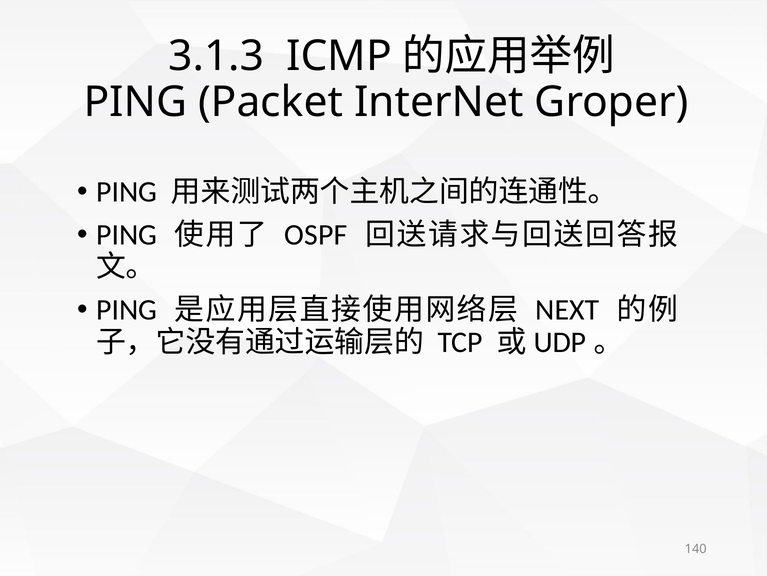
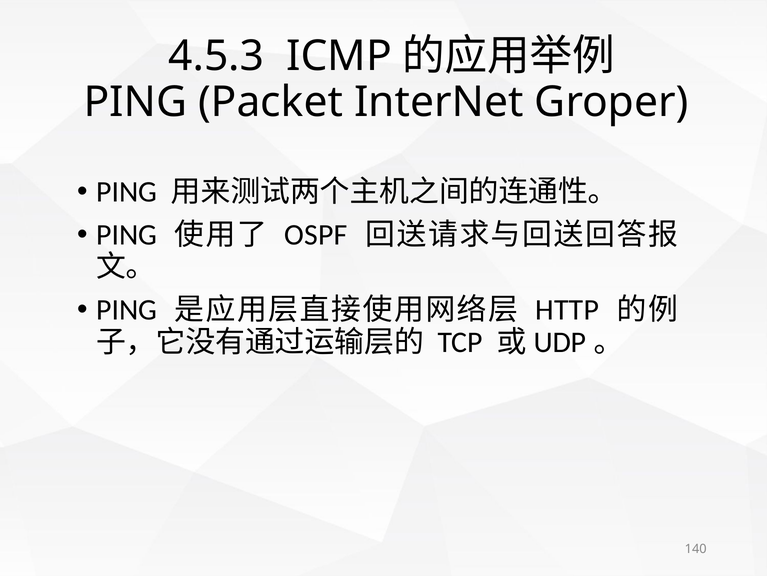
3.1.3: 3.1.3 -> 4.5.3 (216, 56)
NEXT: NEXT -> HTTP (567, 310)
